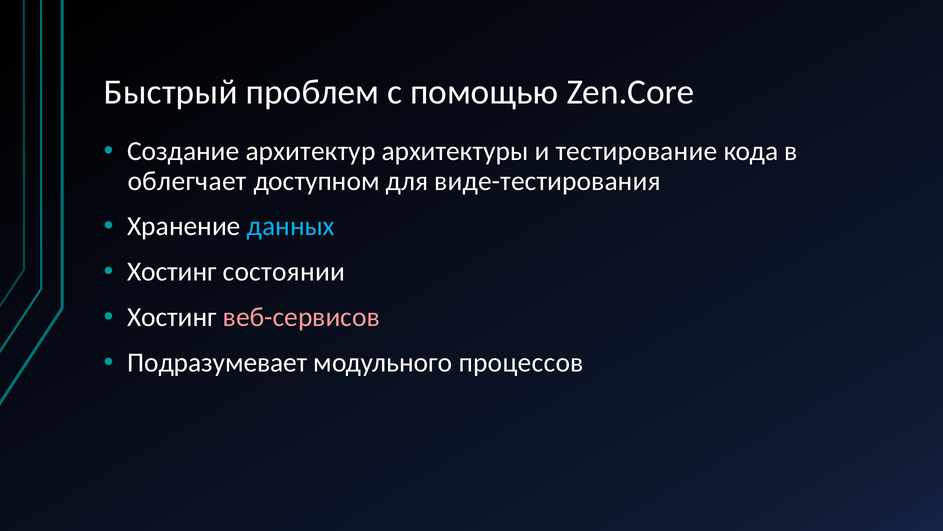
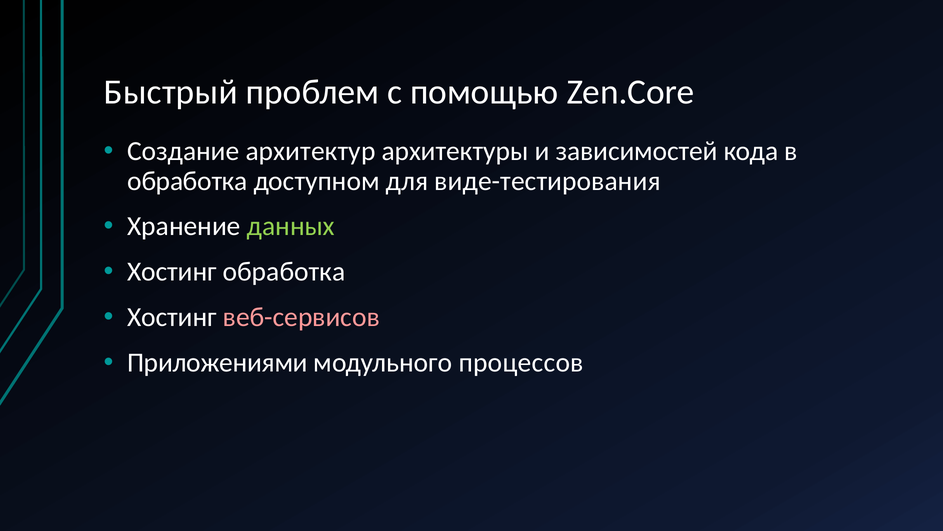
тестирование: тестирование -> зависимостей (637, 151)
облегчает: облегчает -> обработка (187, 181)
данных colour: light blue -> light green (291, 226)
Хостинг состоянии: состоянии -> обработка (284, 272)
Подразумевает: Подразумевает -> Приложениями (217, 362)
